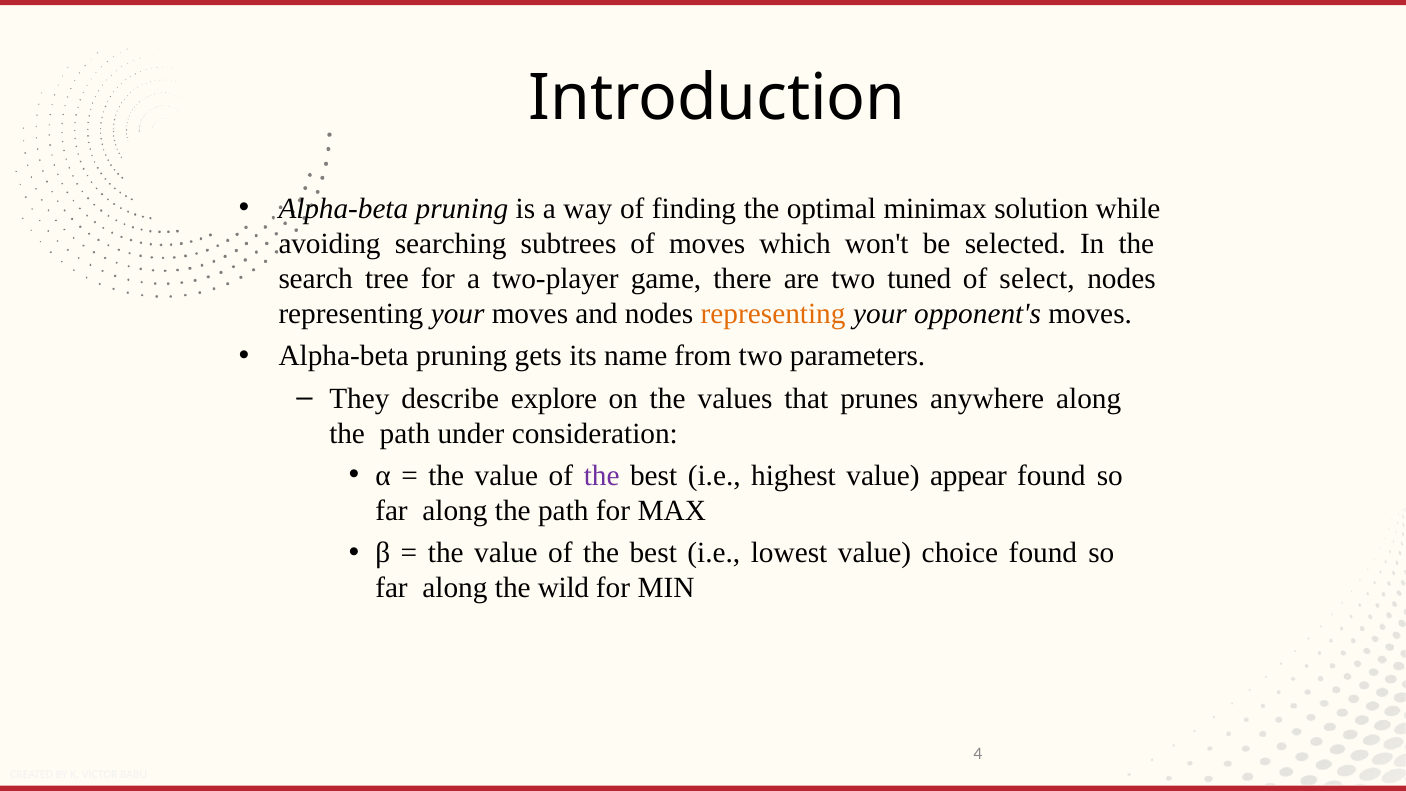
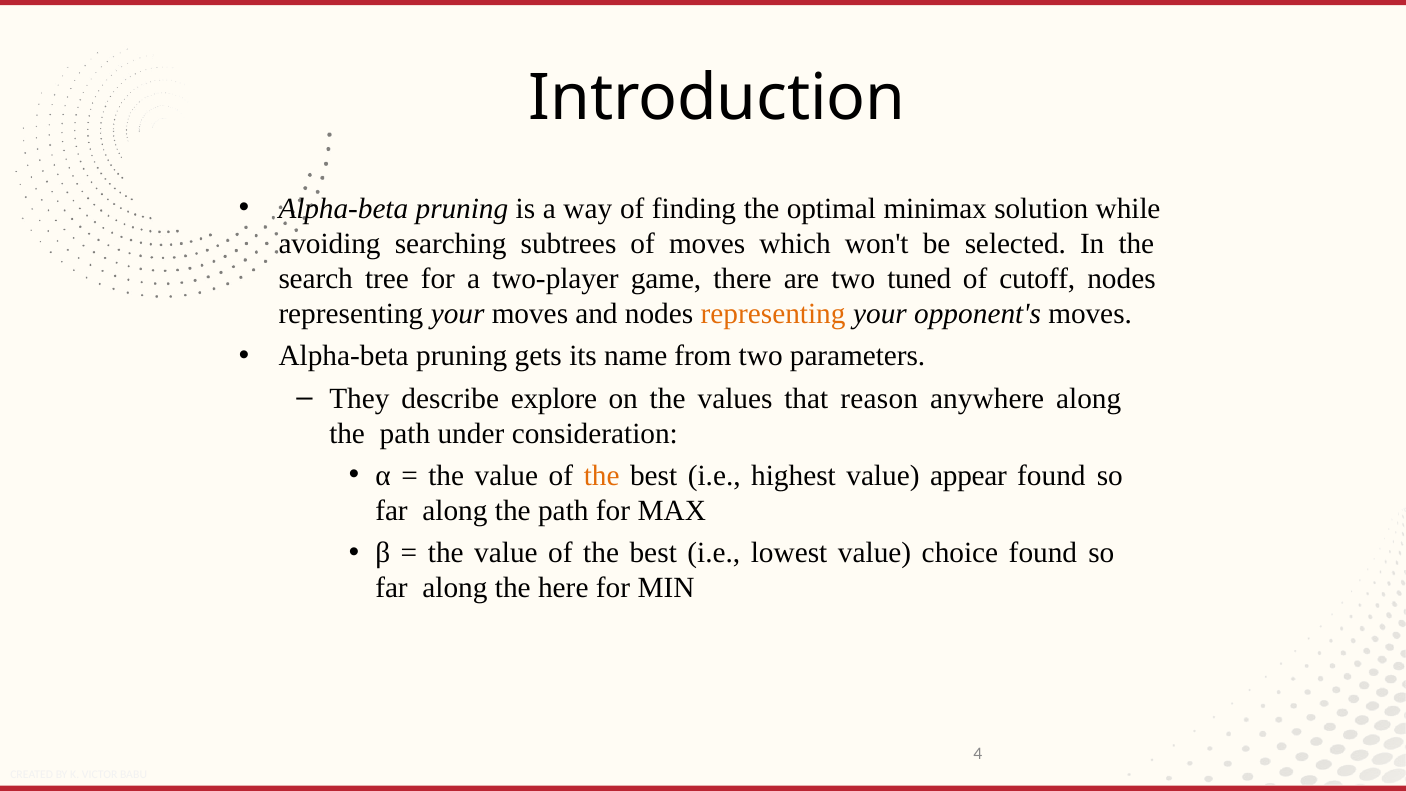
select: select -> cutoff (1037, 279)
prunes: prunes -> reason (879, 398)
the colour: purple -> orange (602, 476)
wild: wild -> here (563, 588)
